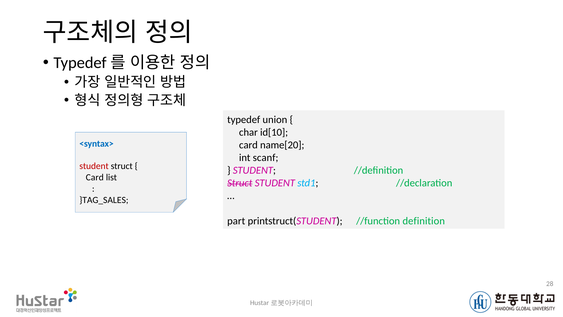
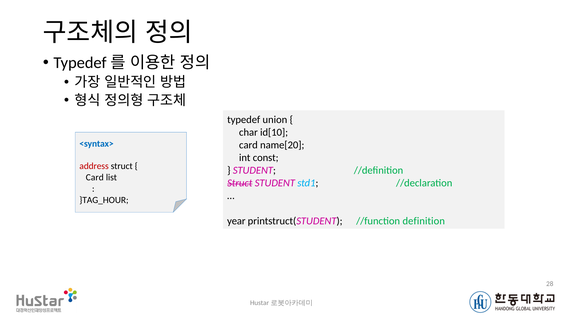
scanf: scanf -> const (266, 157)
student: student -> address (94, 166)
}TAG_SALES: }TAG_SALES -> }TAG_HOUR (104, 200)
part: part -> year (236, 221)
